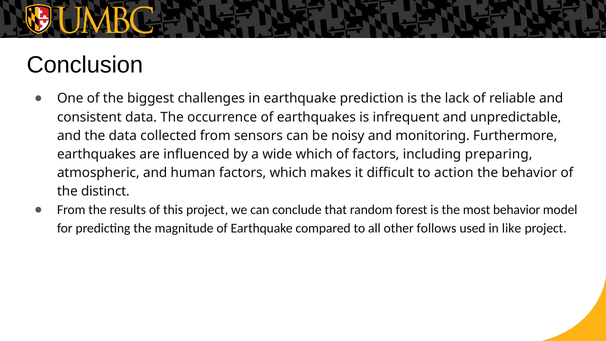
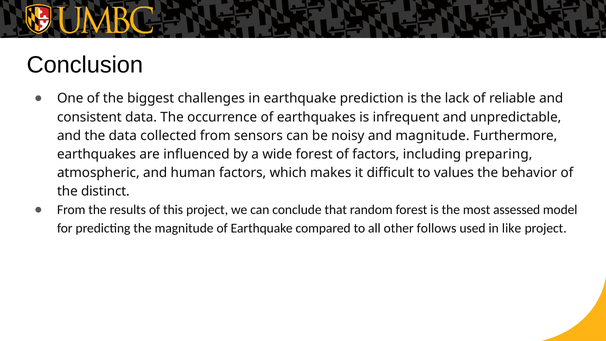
and monitoring: monitoring -> magnitude (432, 136)
wide which: which -> forest (314, 154)
action: action -> values (454, 173)
most behavior: behavior -> assessed (517, 210)
